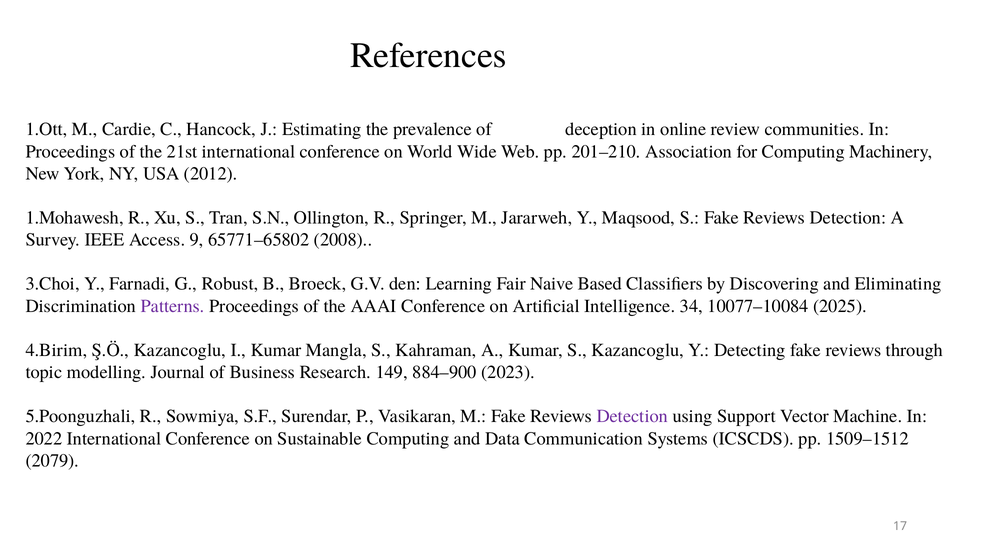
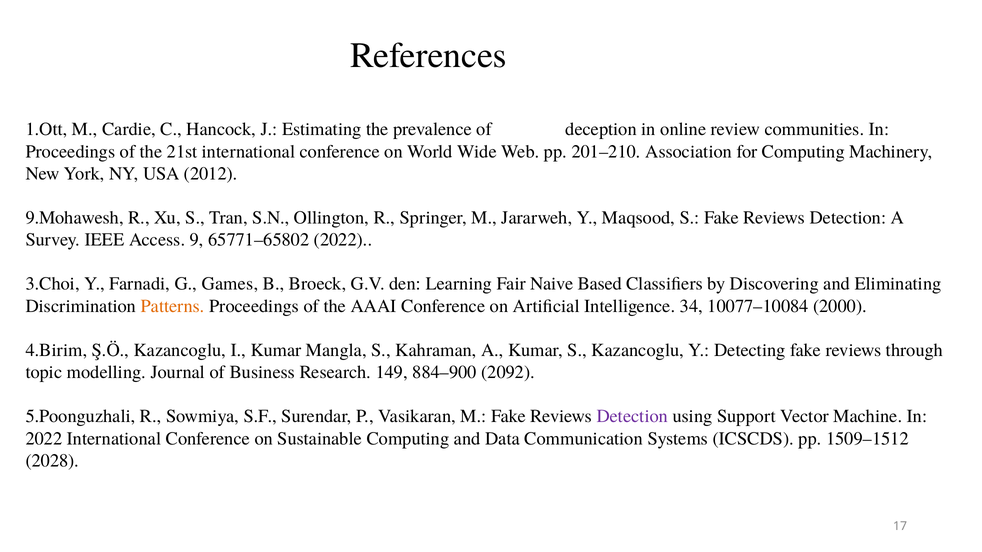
1.Mohawesh: 1.Mohawesh -> 9.Mohawesh (75, 218)
65771–65802 2008: 2008 -> 2022 (343, 240)
Robust: Robust -> Games (230, 284)
Patterns colour: purple -> orange (173, 306)
2025: 2025 -> 2000 (840, 306)
2023: 2023 -> 2092 (508, 372)
2079: 2079 -> 2028 (52, 461)
